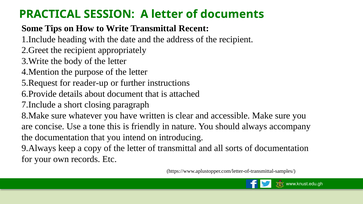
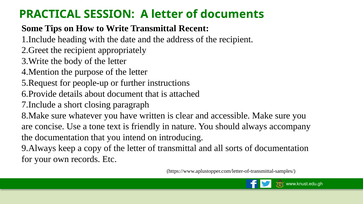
reader-up: reader-up -> people-up (91, 83)
this: this -> text (114, 127)
